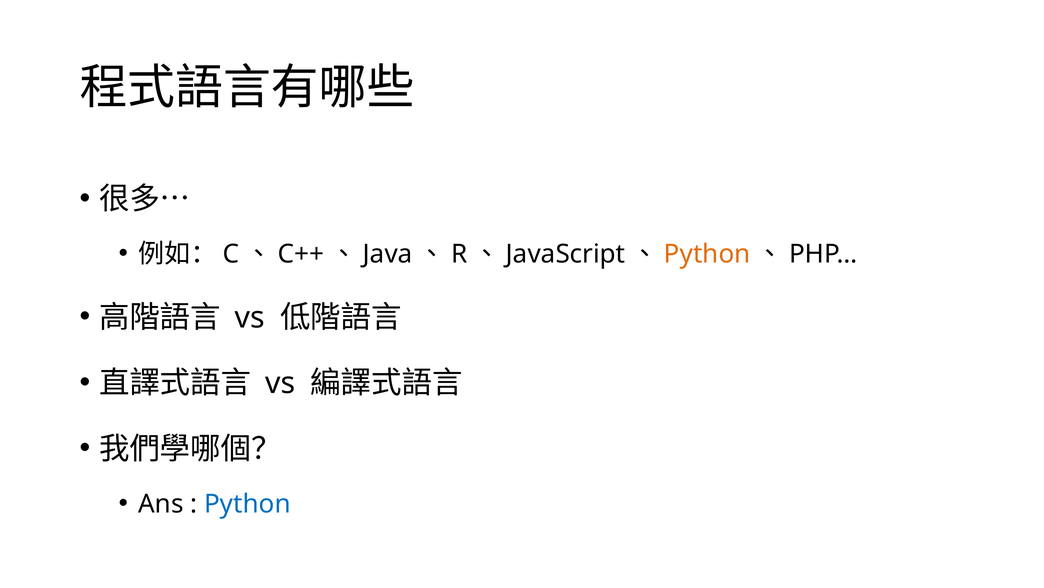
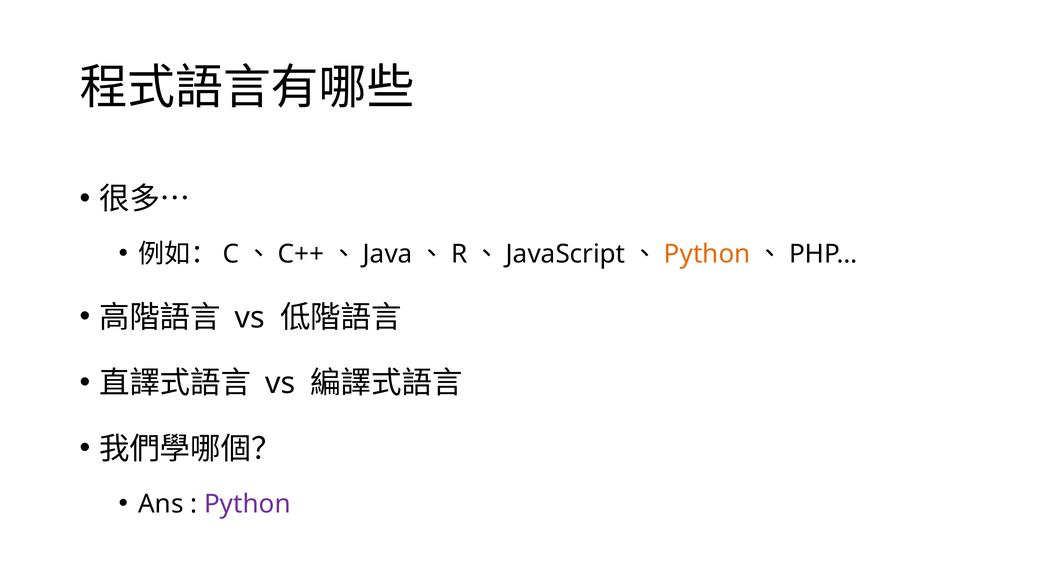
Python colour: blue -> purple (247, 503)
